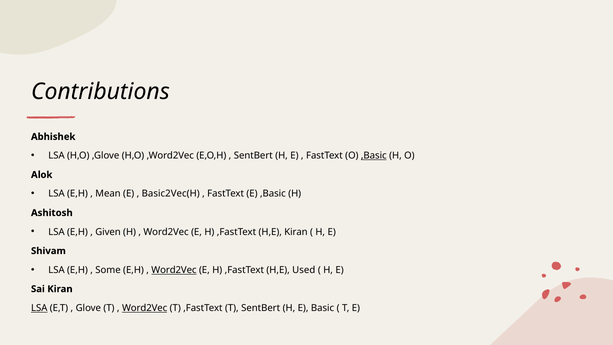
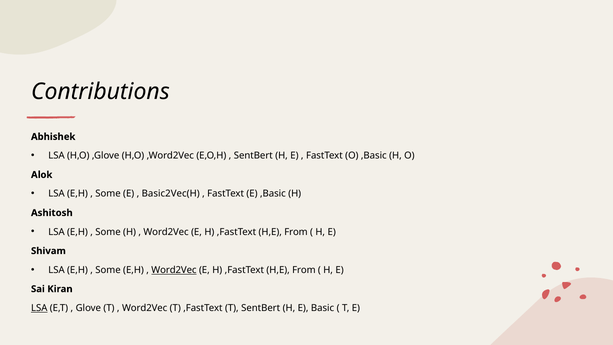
,Basic underline: present -> none (374, 156)
Mean: Mean -> Some (108, 194)
Given: Given -> Some (108, 232)
Kiran: Kiran -> From (296, 232)
Used: Used -> From (304, 270)
Word2Vec underline: present -> none (145, 308)
